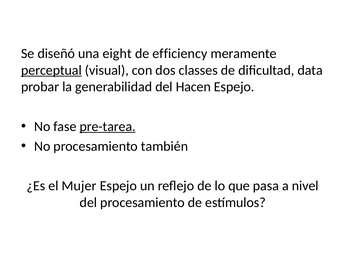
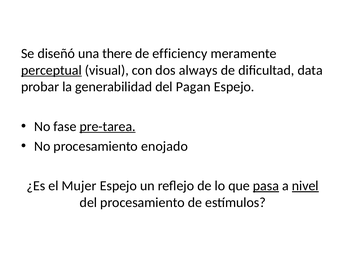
eight: eight -> there (117, 53)
classes: classes -> always (198, 70)
Hacen: Hacen -> Pagan (193, 87)
también: también -> enojado (165, 146)
pasa underline: none -> present (266, 186)
nivel underline: none -> present (305, 186)
